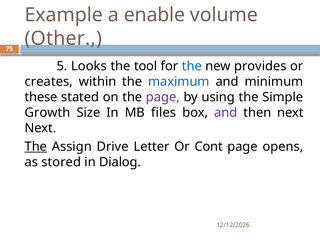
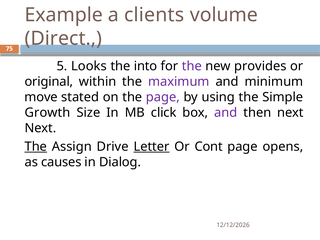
enable: enable -> clients (154, 15)
Other: Other -> Direct (63, 38)
tool: tool -> into (146, 66)
the colour: blue -> purple (192, 66)
creates: creates -> original (49, 82)
maximum colour: blue -> purple (179, 82)
these: these -> move (41, 97)
files: files -> click (164, 113)
Letter underline: none -> present (151, 147)
stored: stored -> causes (61, 162)
